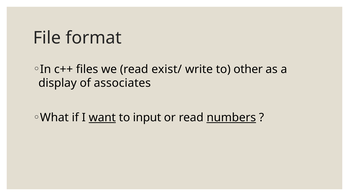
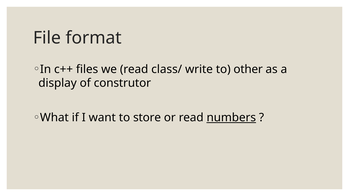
exist/: exist/ -> class/ (167, 69)
associates: associates -> construtor (122, 83)
want underline: present -> none (102, 118)
input: input -> store (147, 118)
